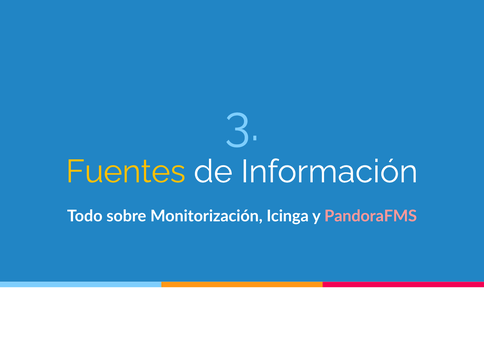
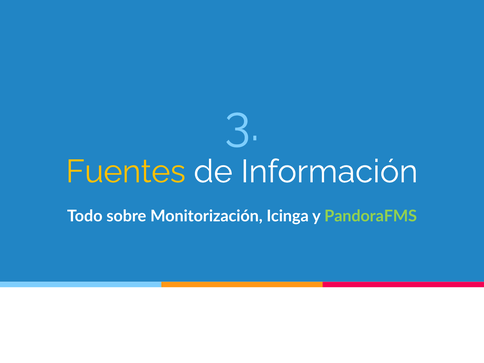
PandoraFMS colour: pink -> light green (371, 216)
